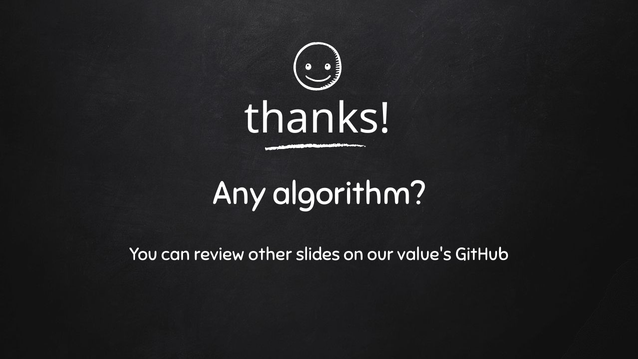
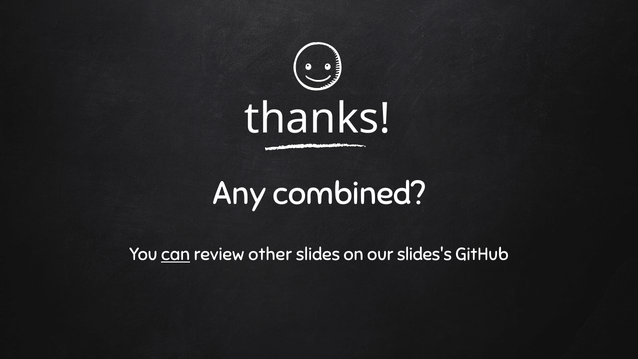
algorithm: algorithm -> combined (349, 194)
can underline: none -> present (176, 254)
value's: value's -> slides's (424, 254)
